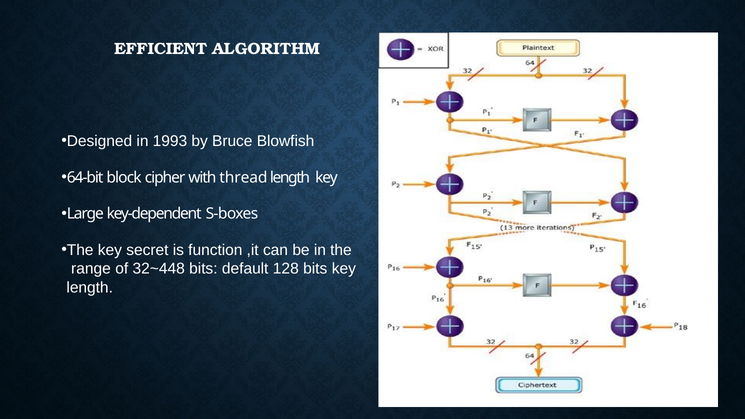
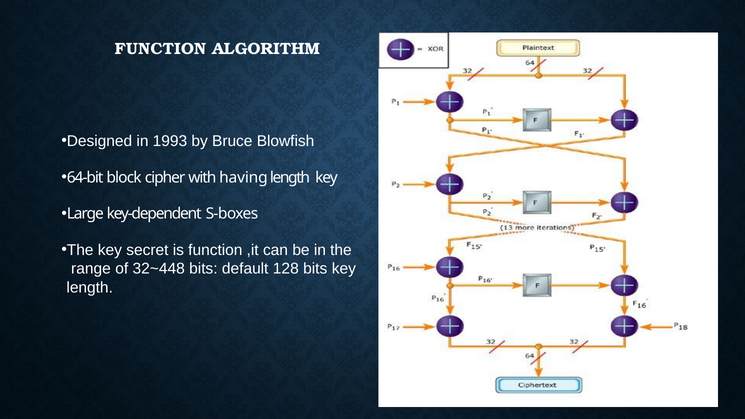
EFFICIENT: EFFICIENT -> FUNCTION (160, 49)
thread: thread -> having (243, 178)
